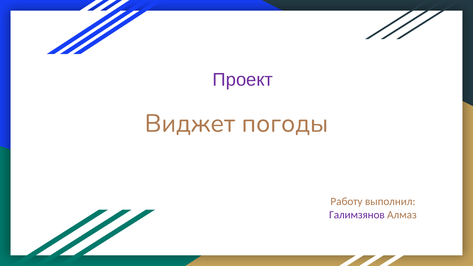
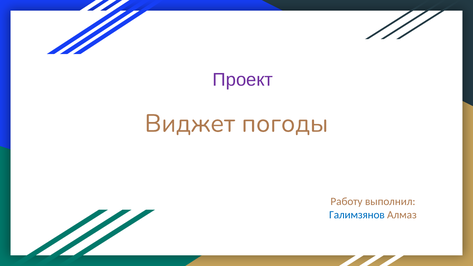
Галимзянов colour: purple -> blue (357, 215)
